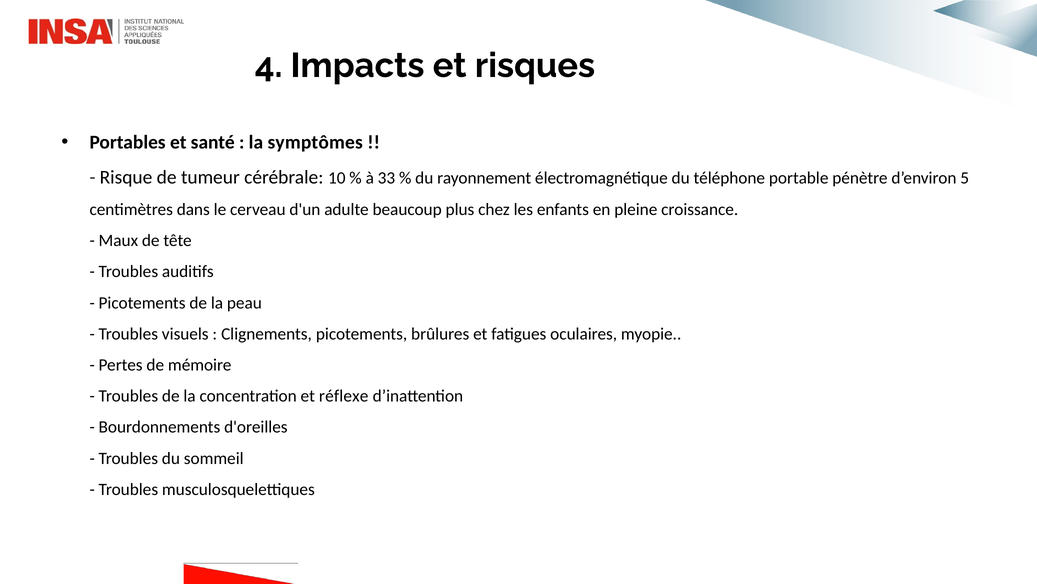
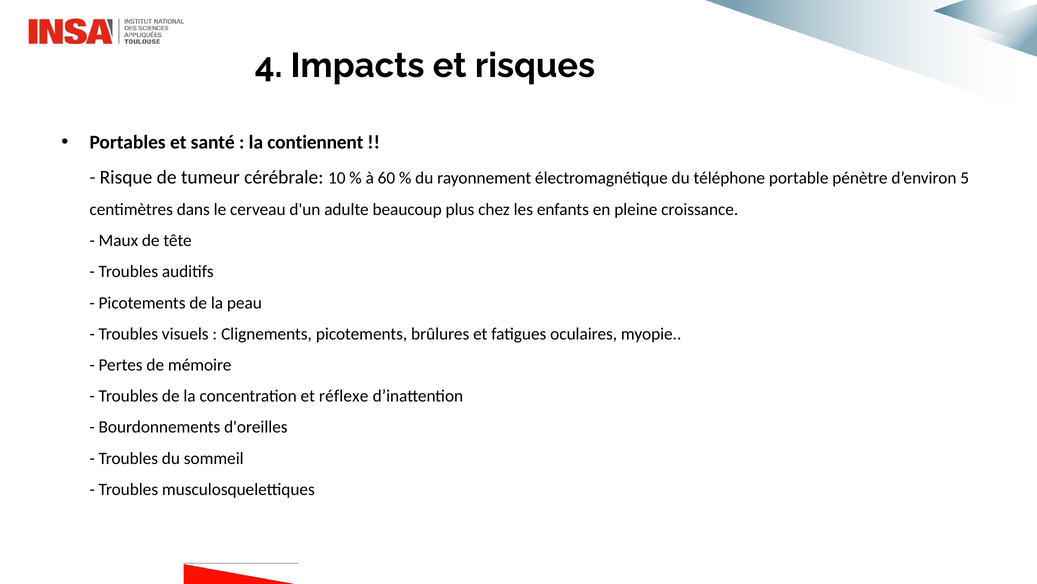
symptômes: symptômes -> contiennent (315, 142)
33: 33 -> 60 (386, 178)
